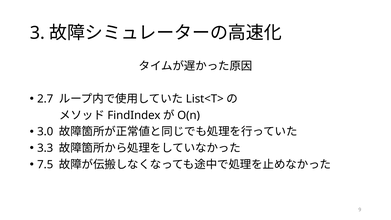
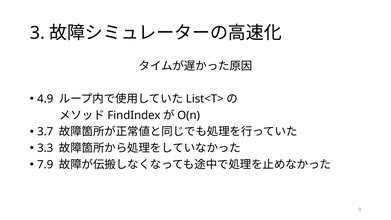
2.7: 2.7 -> 4.9 (45, 99)
3.0: 3.0 -> 3.7 (45, 132)
7.5: 7.5 -> 7.9 (45, 164)
